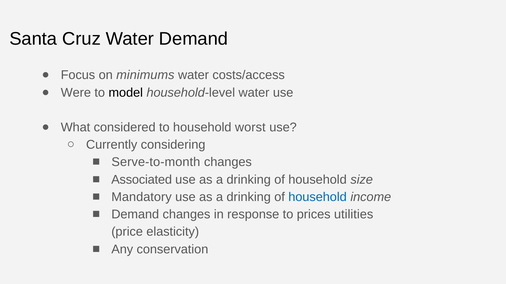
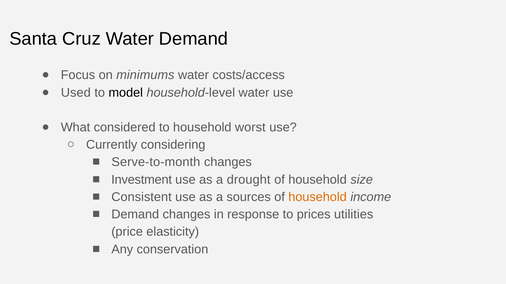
Were: Were -> Used (76, 93)
Associated: Associated -> Investment (142, 180)
drinking: drinking -> drought (249, 180)
Mandatory: Mandatory -> Consistent (142, 197)
drinking: drinking -> sources (249, 197)
household colour: blue -> orange (318, 197)
